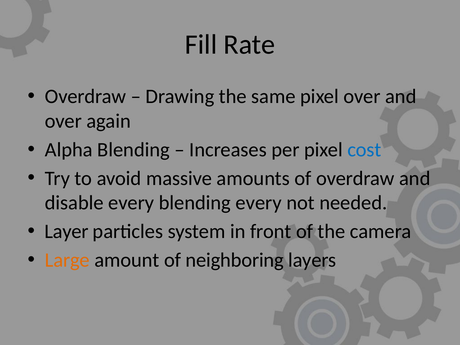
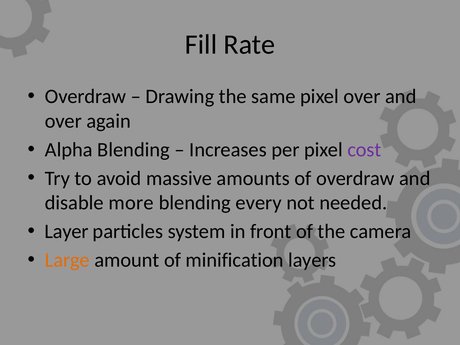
cost colour: blue -> purple (364, 150)
disable every: every -> more (131, 203)
neighboring: neighboring -> minification (235, 260)
